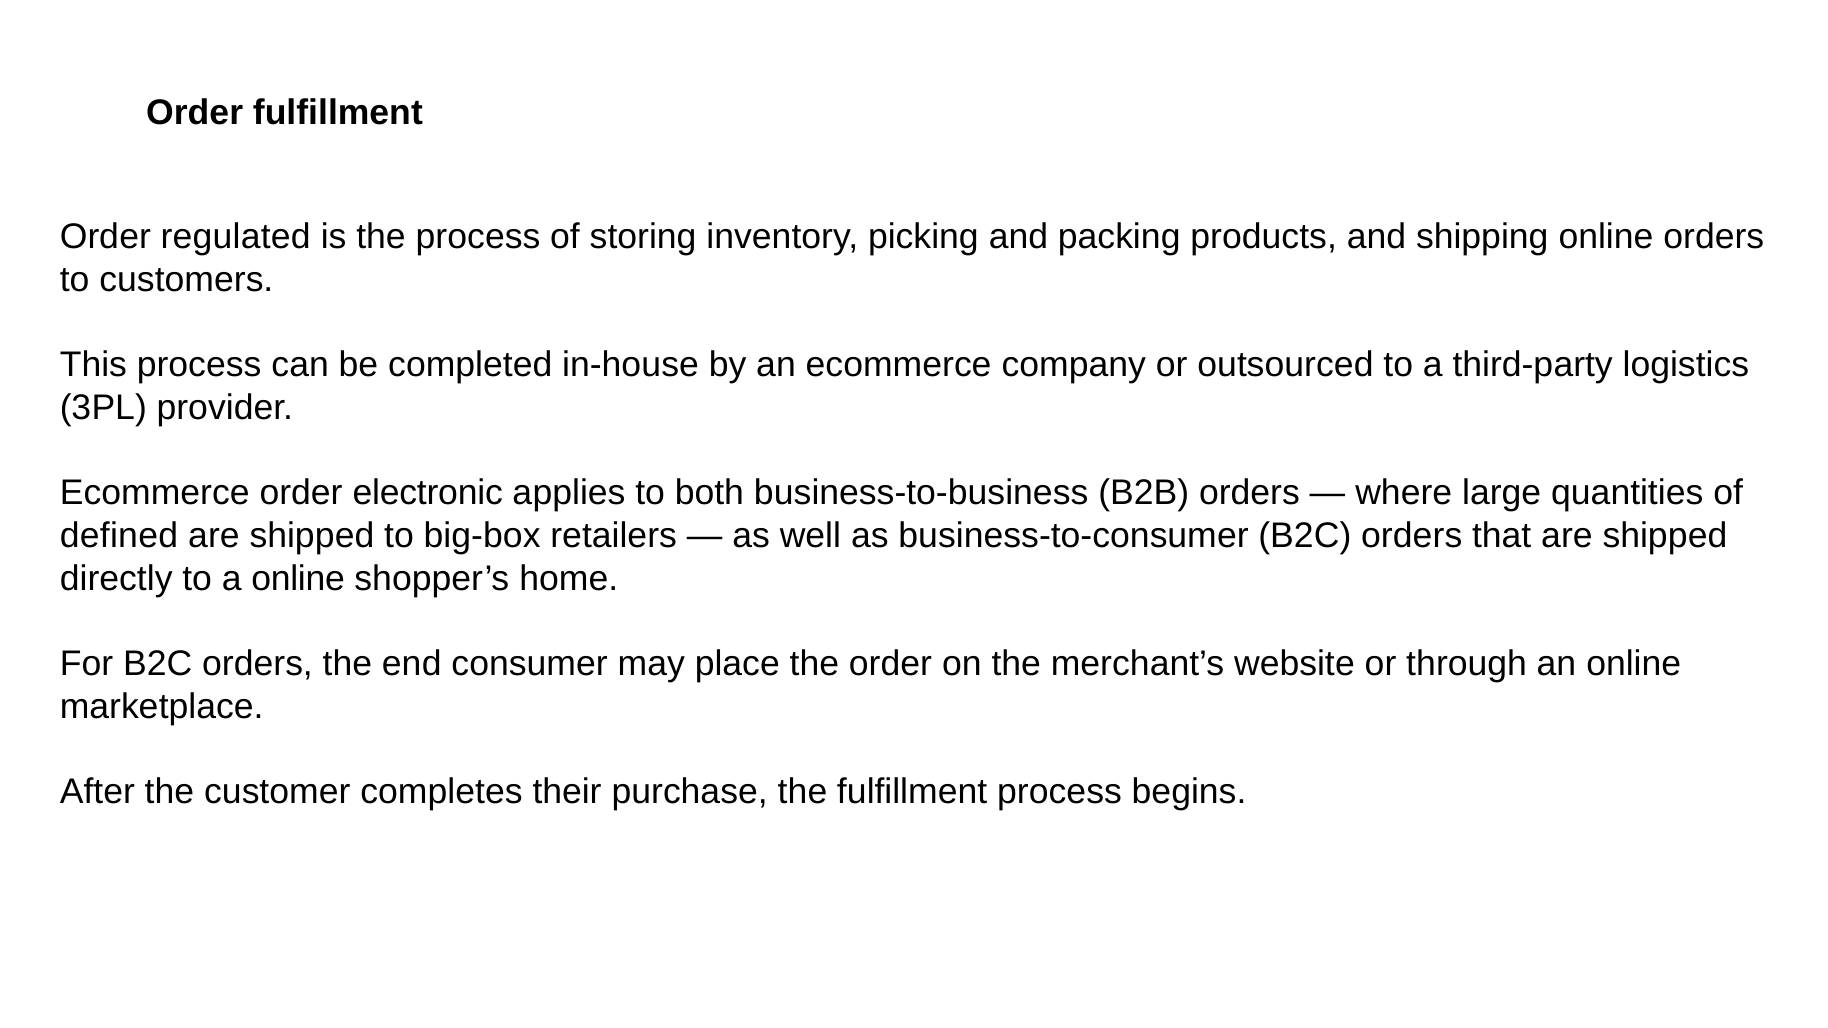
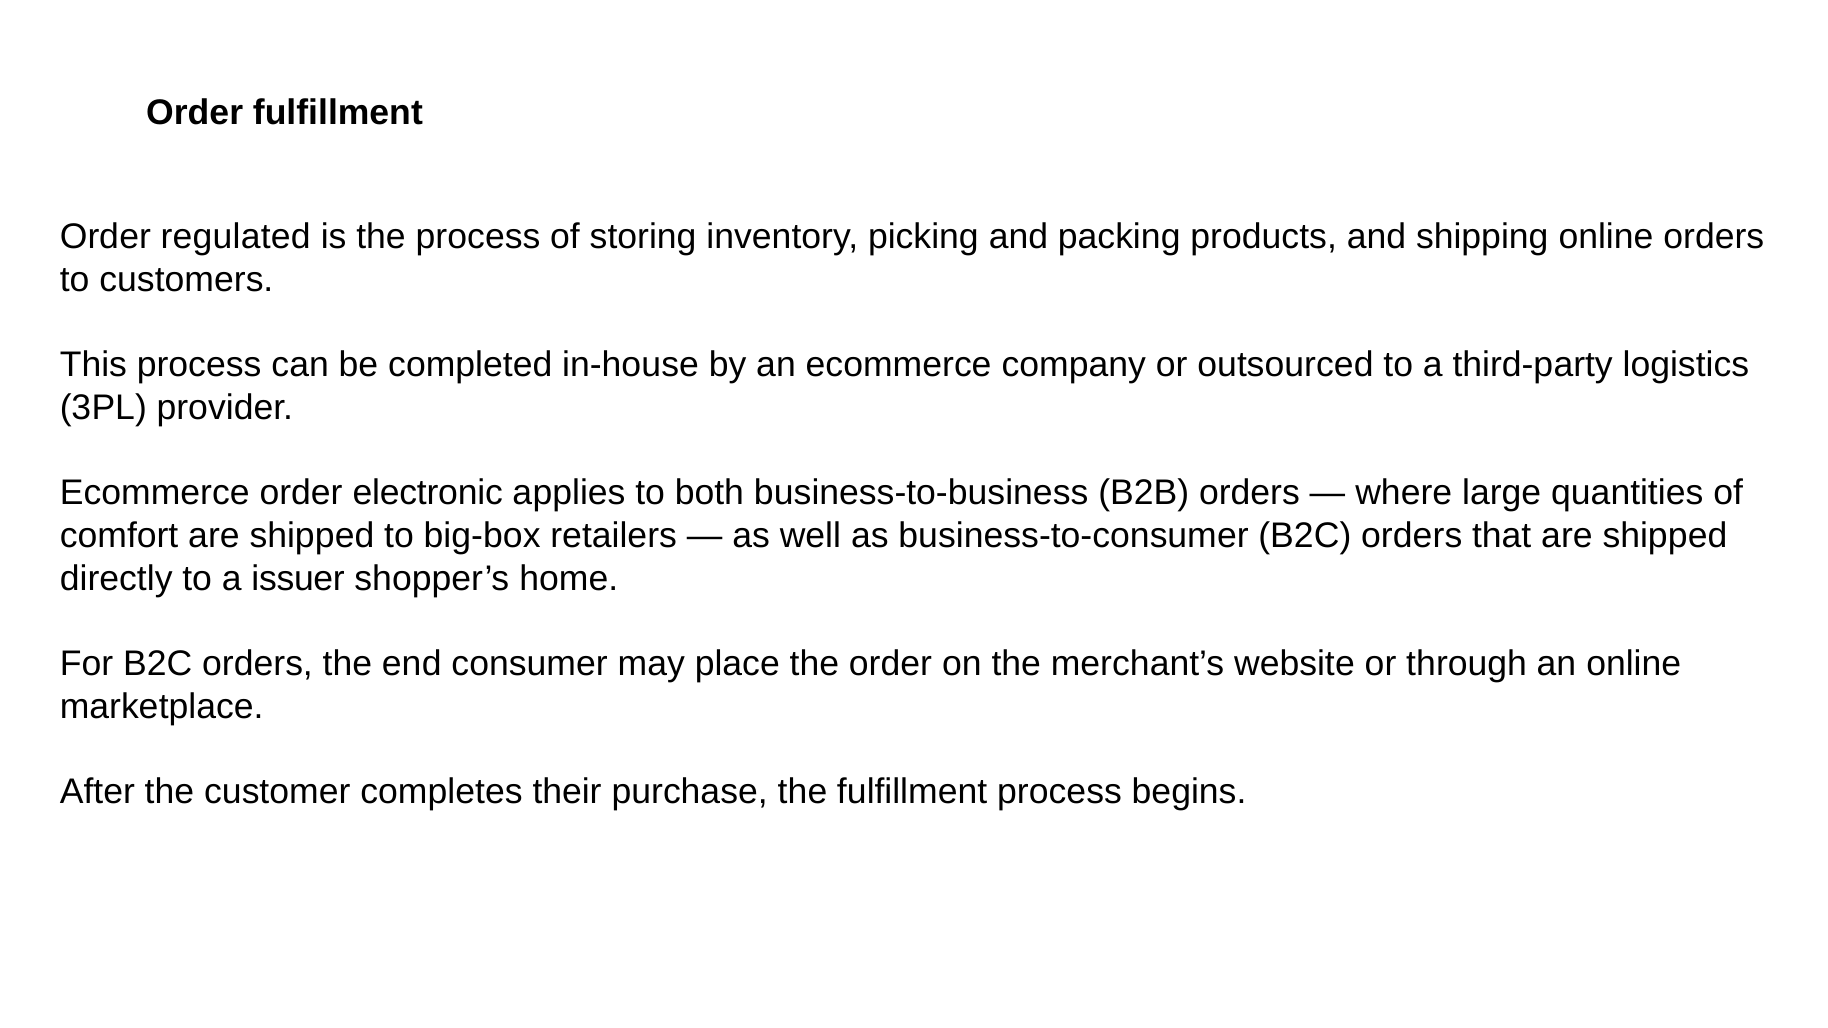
defined: defined -> comfort (119, 536)
a online: online -> issuer (298, 579)
